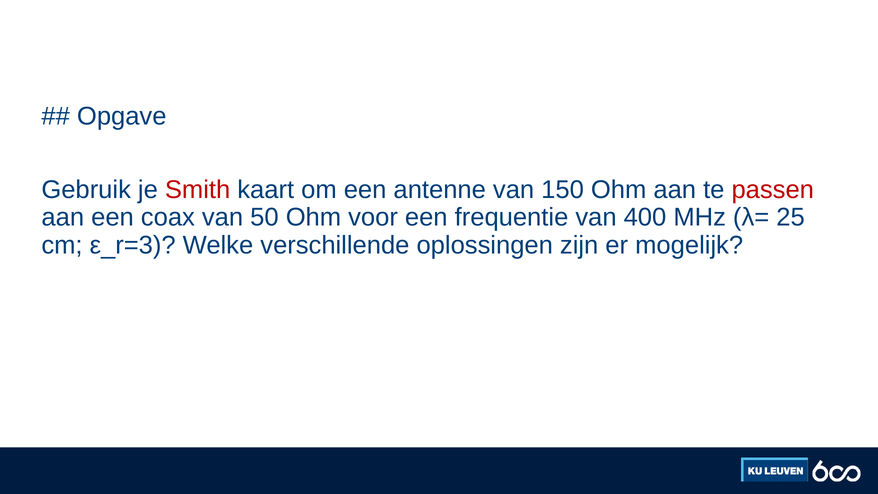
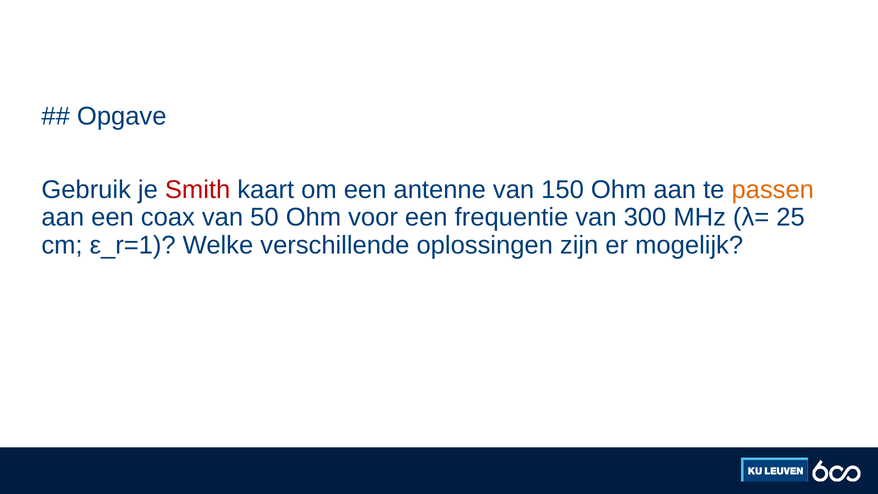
passen colour: red -> orange (773, 190)
400: 400 -> 300 (645, 217)
ε_r=3: ε_r=3 -> ε_r=1 (133, 245)
